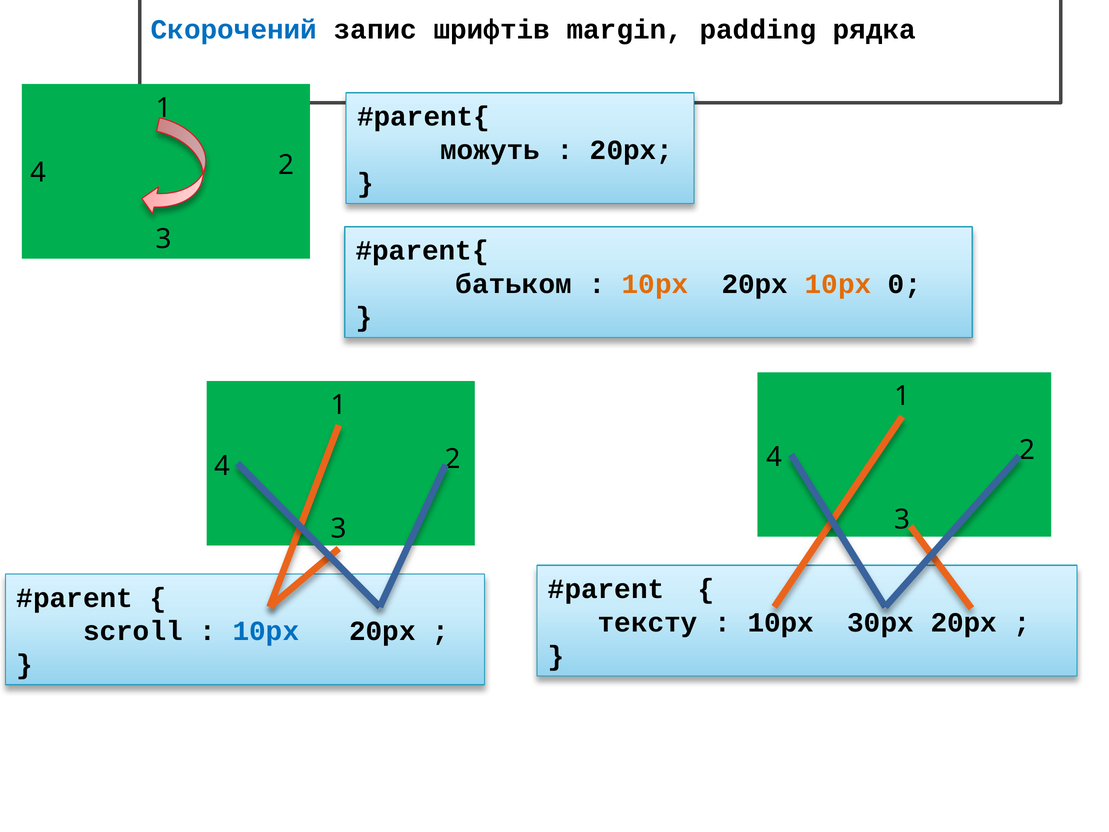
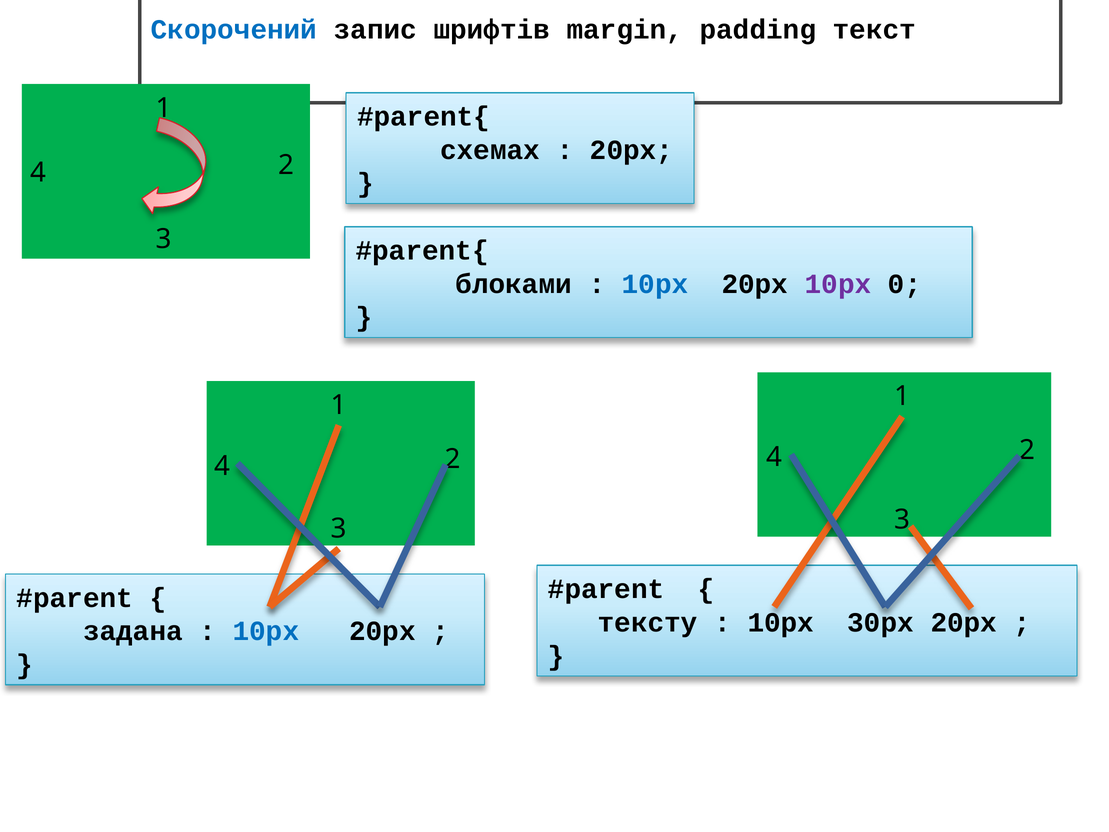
рядка: рядка -> текст (874, 30)
можуть: можуть -> схемах (490, 150)
батьком: батьком -> блоками (514, 284)
10px colour: orange -> blue (655, 284)
10px colour: orange -> purple (838, 284)
scroll: scroll -> задана (133, 631)
